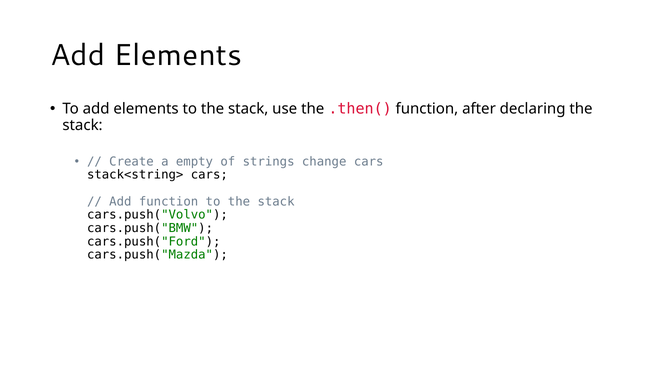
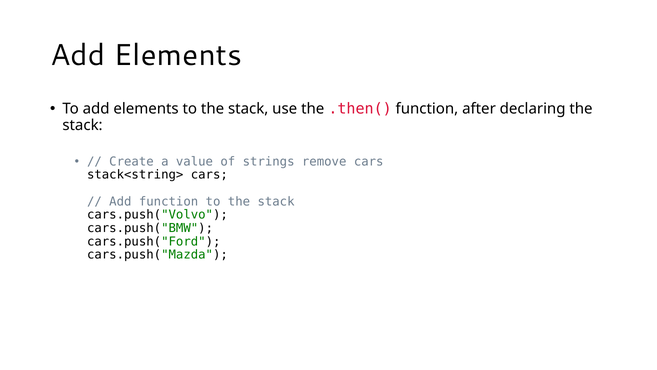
empty: empty -> value (194, 161)
change: change -> remove (324, 161)
